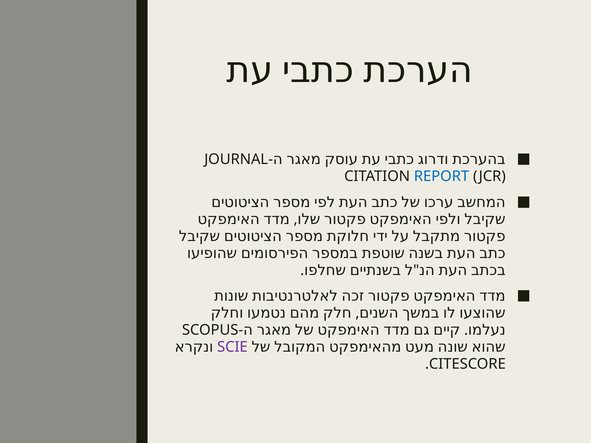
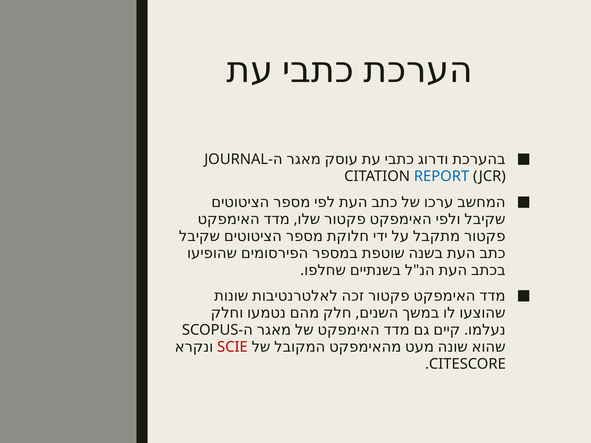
SCIE colour: purple -> red (232, 347)
